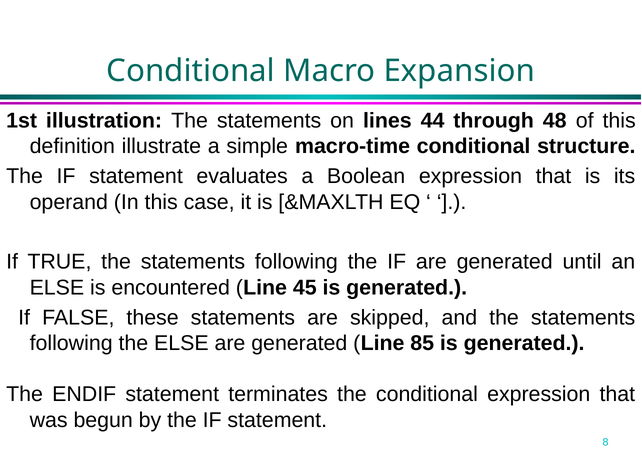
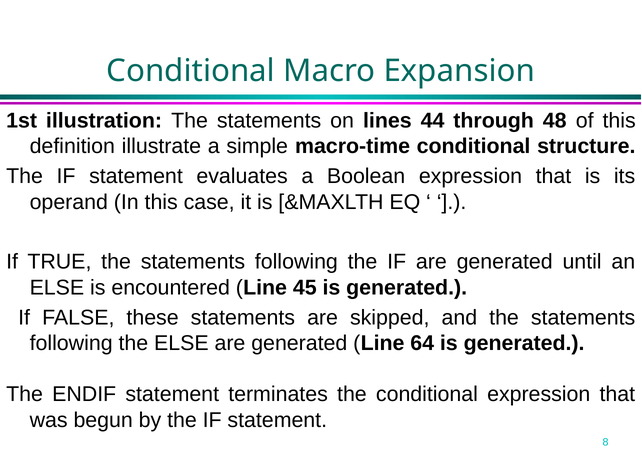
85: 85 -> 64 (422, 343)
